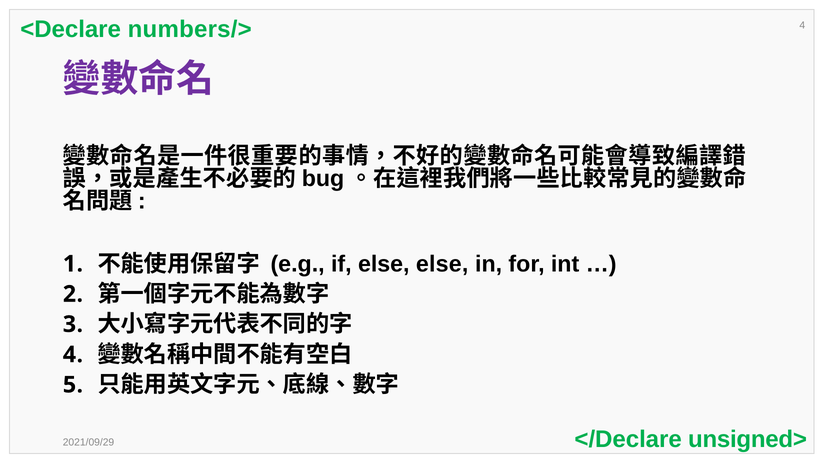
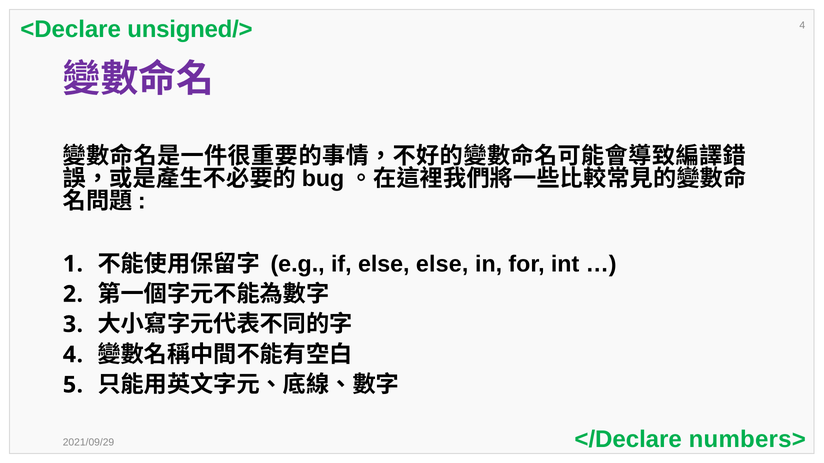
numbers/>: numbers/> -> unsigned/> (190, 29)
unsigned>: unsigned> -> numbers> (747, 440)
